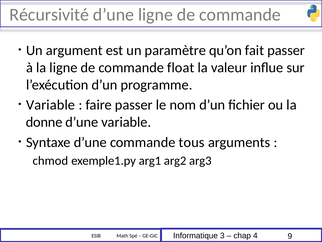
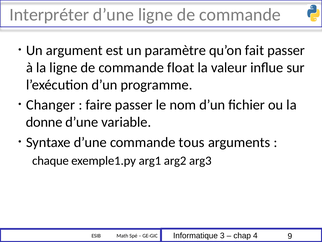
Récursivité: Récursivité -> Interpréter (49, 15)
Variable: Variable -> Changer (51, 105)
chmod: chmod -> chaque (50, 160)
